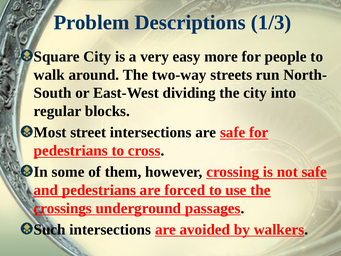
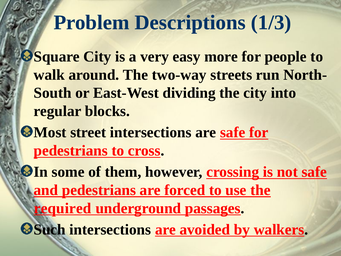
crossings: crossings -> required (63, 208)
